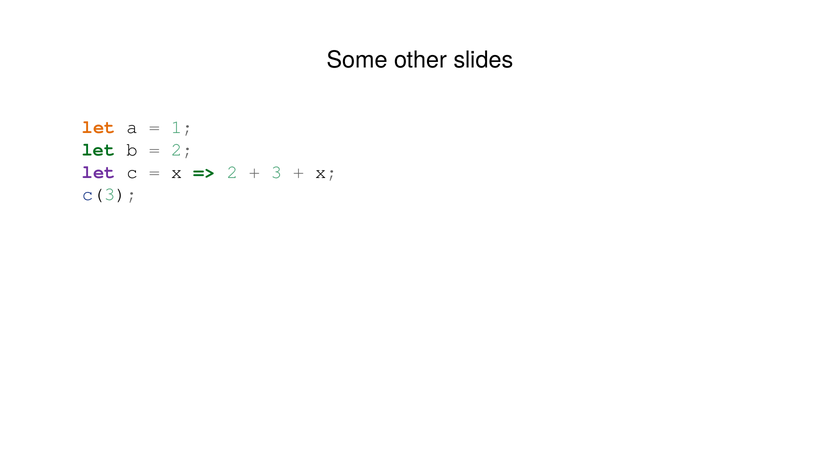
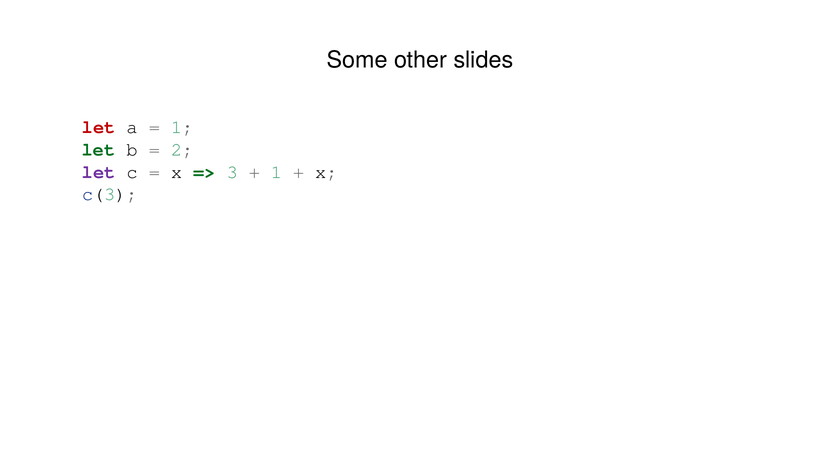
let colour: orange -> red (99, 127)
2: 2 -> 3 (232, 172)
3: 3 -> 1 (276, 172)
